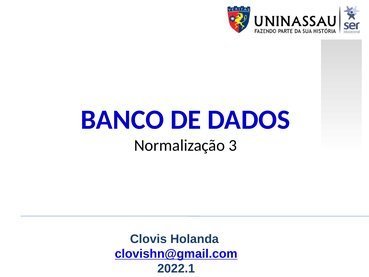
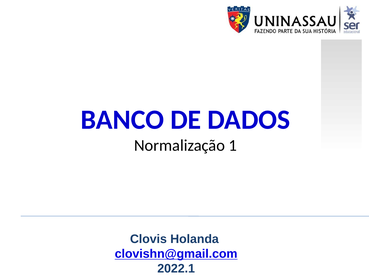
3: 3 -> 1 (233, 145)
